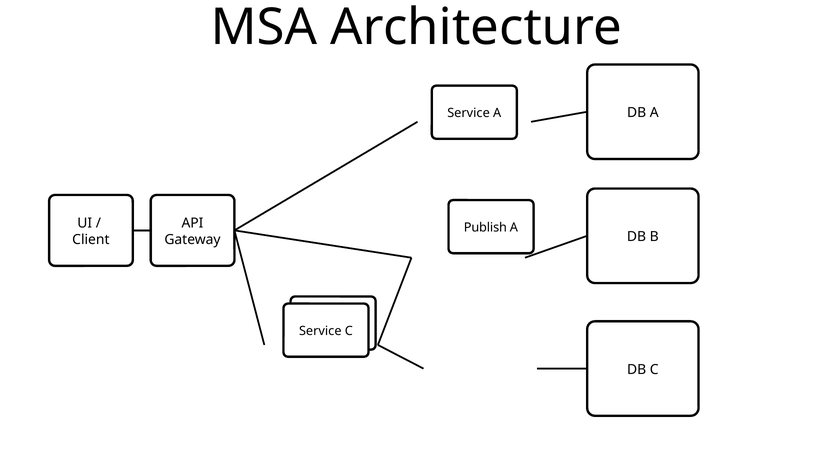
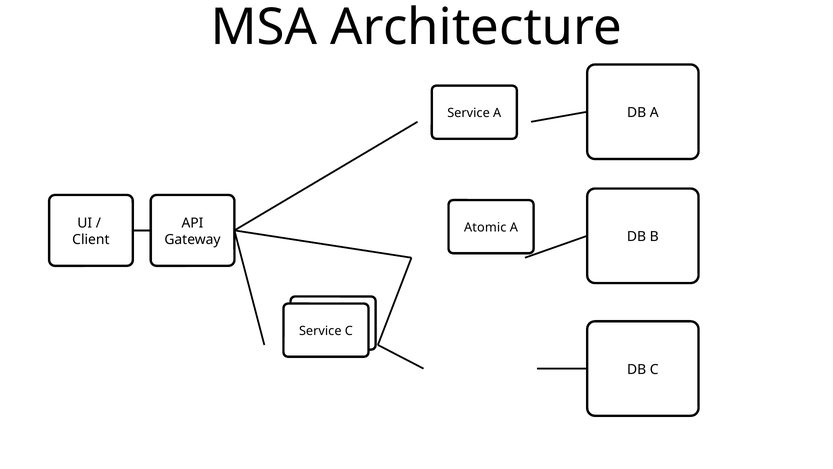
Publish: Publish -> Atomic (485, 227)
